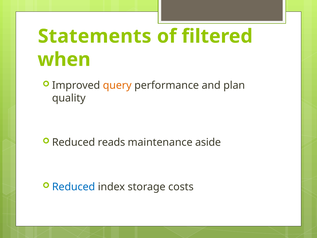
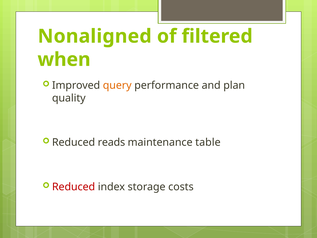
Statements: Statements -> Nonaligned (95, 36)
aside: aside -> table (208, 142)
Reduced colour: blue -> red (74, 187)
